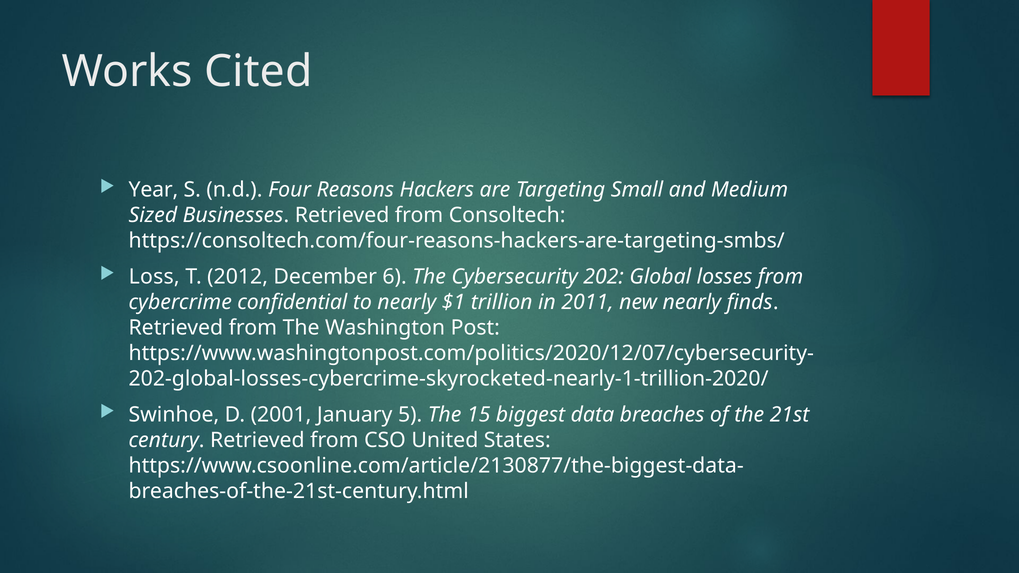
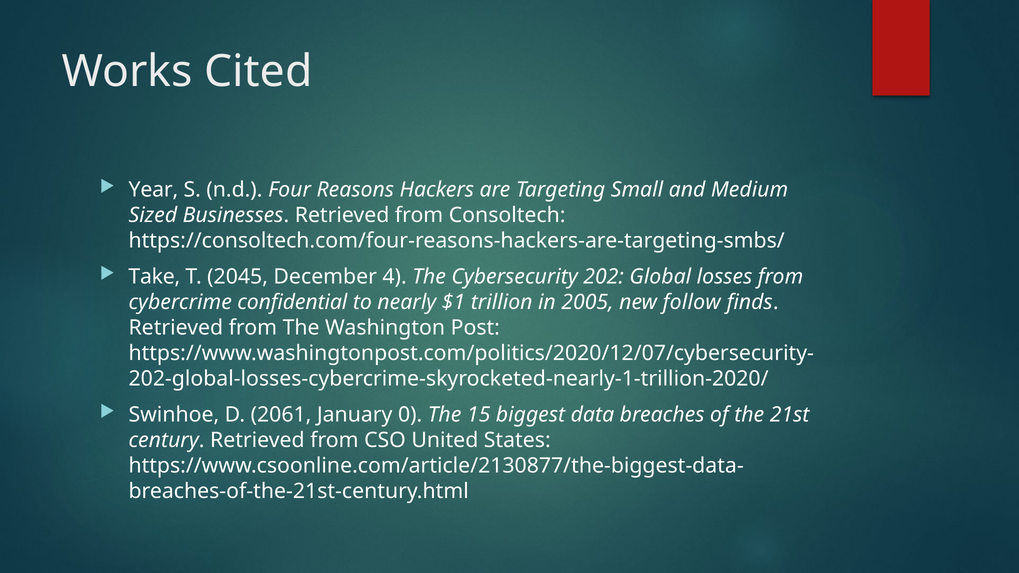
Loss: Loss -> Take (154, 277)
2012: 2012 -> 2045 (238, 277)
6: 6 -> 4 (395, 277)
2011: 2011 -> 2005 (587, 302)
new nearly: nearly -> follow (692, 302)
2001: 2001 -> 2061 (281, 415)
5: 5 -> 0 (410, 415)
